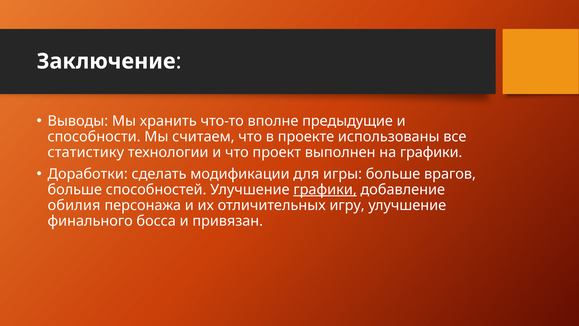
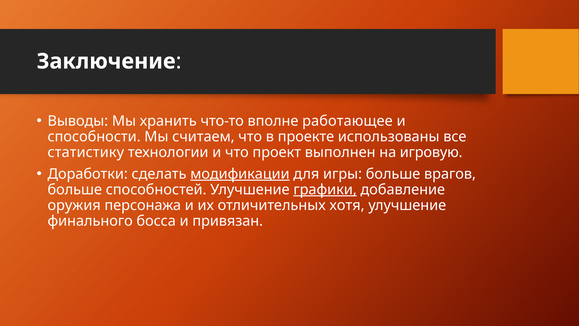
предыдущие: предыдущие -> работающее (347, 121)
на графики: графики -> игровую (431, 152)
модификации underline: none -> present (240, 174)
обилия: обилия -> оружия (74, 205)
игру: игру -> хотя (347, 205)
